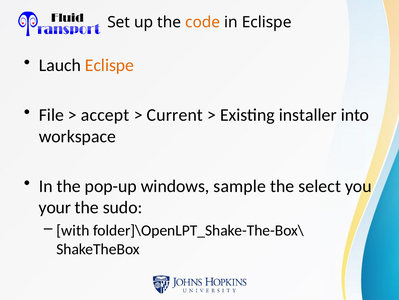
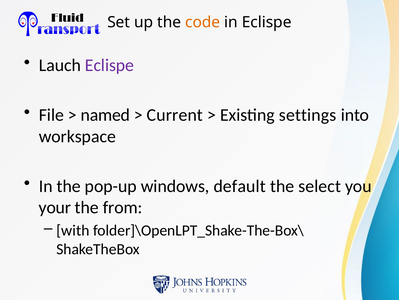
Eclispe colour: orange -> purple (109, 65)
accept: accept -> named (105, 115)
installer: installer -> settings (308, 115)
sample: sample -> default (240, 186)
sudo: sudo -> from (123, 207)
